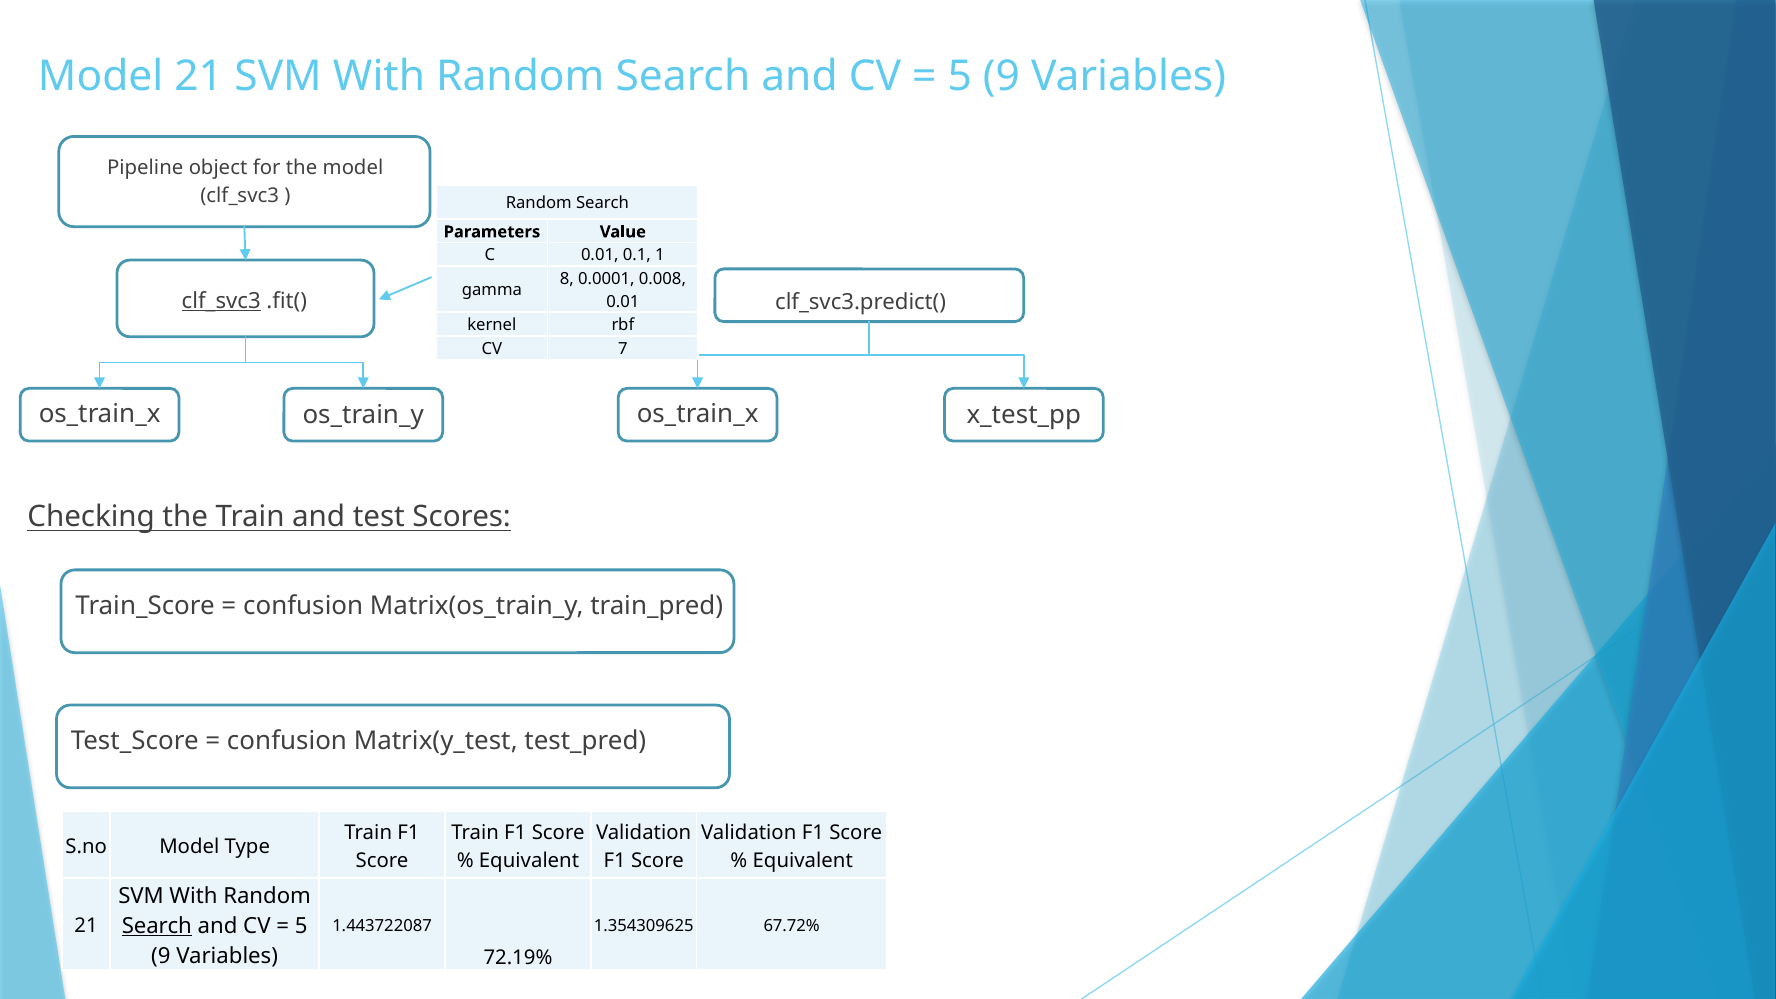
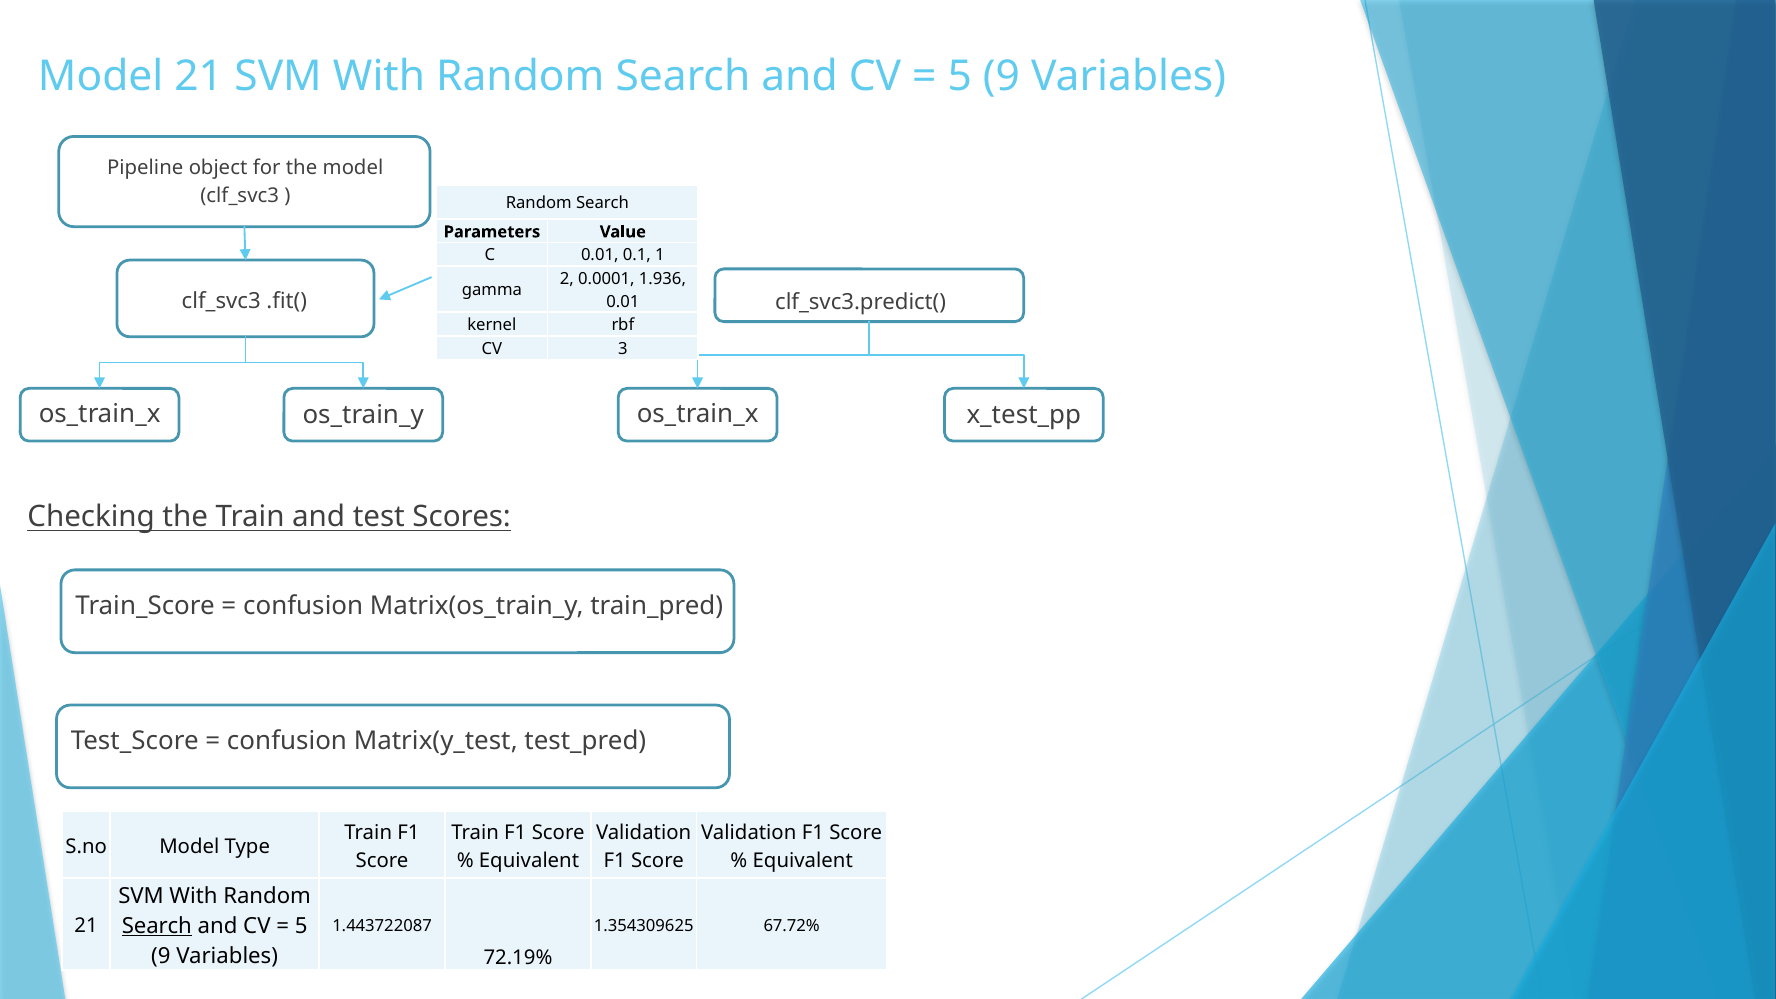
8: 8 -> 2 (567, 279)
0.008: 0.008 -> 1.936 (662, 279)
clf_svc3 underline: present -> none (221, 301)
7: 7 -> 3 (623, 349)
